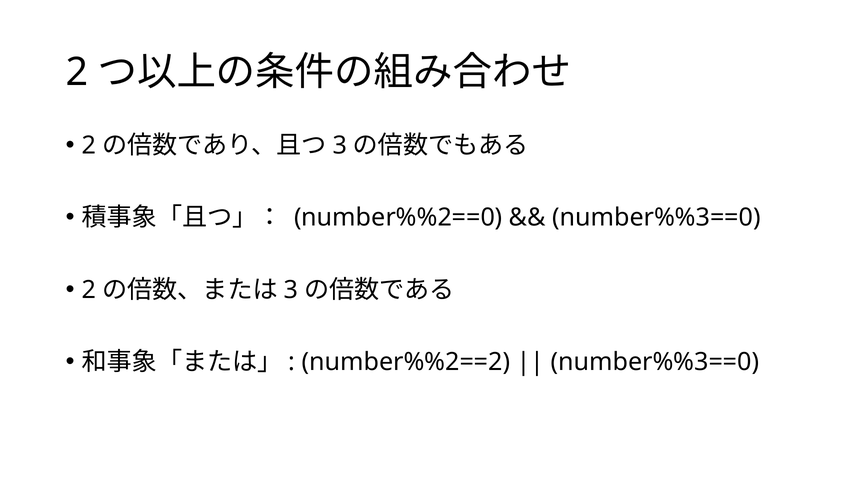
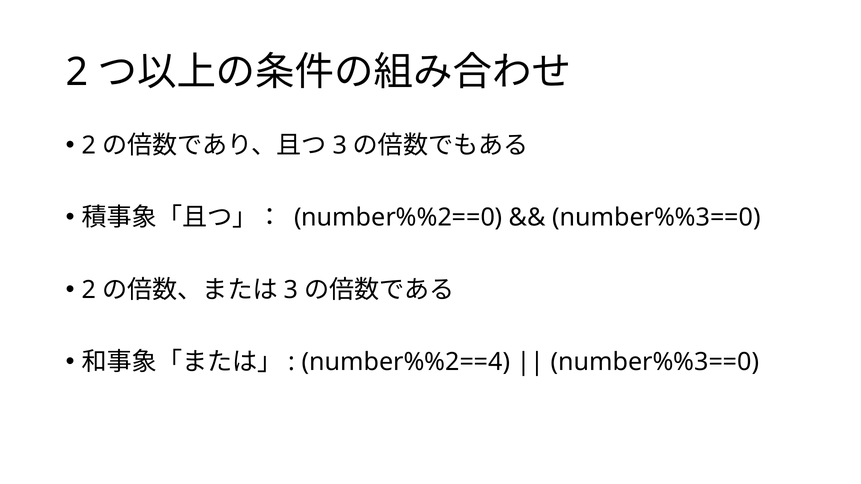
number%%2==2: number%%2==2 -> number%%2==4 (406, 362)
